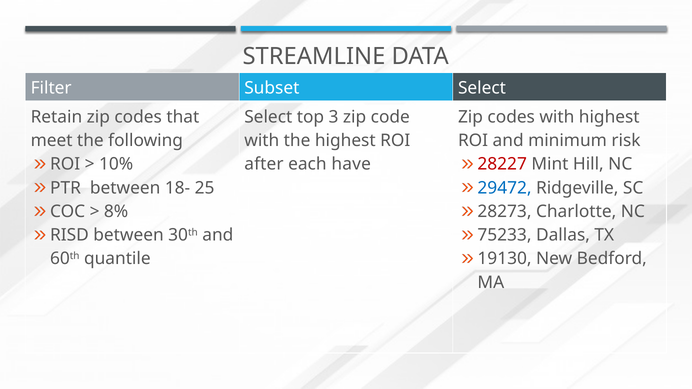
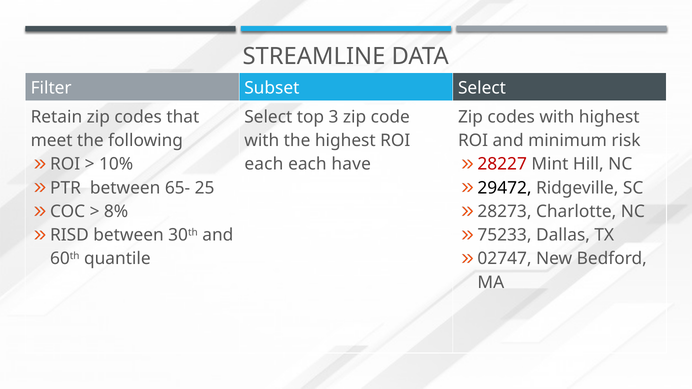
after: after -> each (264, 164)
18-: 18- -> 65- (178, 188)
29472 colour: blue -> black (505, 188)
19130: 19130 -> 02747 (505, 259)
